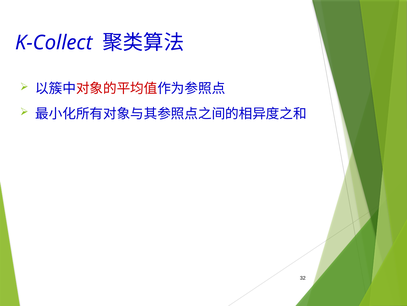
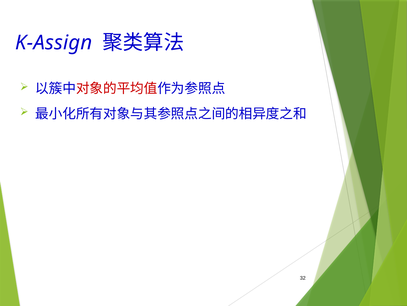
K-Collect: K-Collect -> K-Assign (54, 43)
